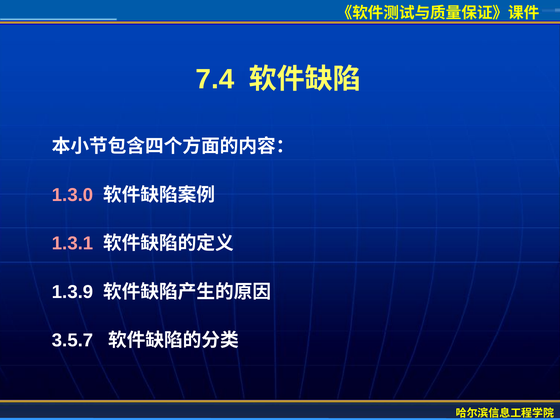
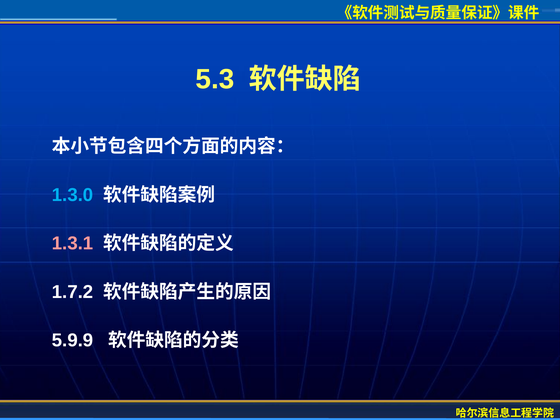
7.4: 7.4 -> 5.3 (215, 79)
1.3.0 colour: pink -> light blue (73, 195)
1.3.9: 1.3.9 -> 1.7.2 (73, 292)
3.5.7: 3.5.7 -> 5.9.9 (73, 340)
